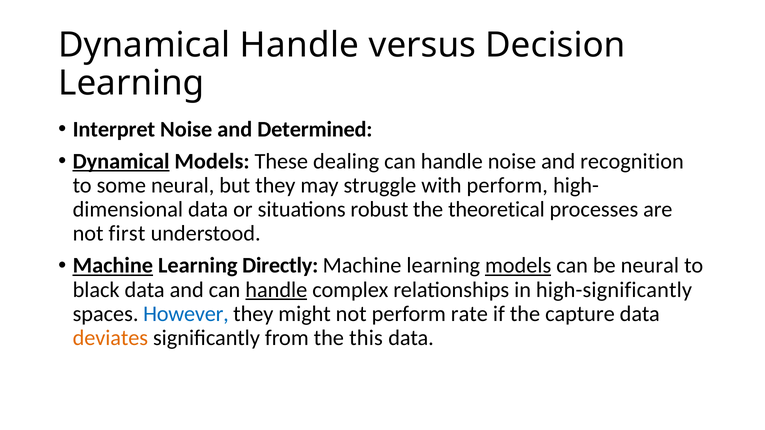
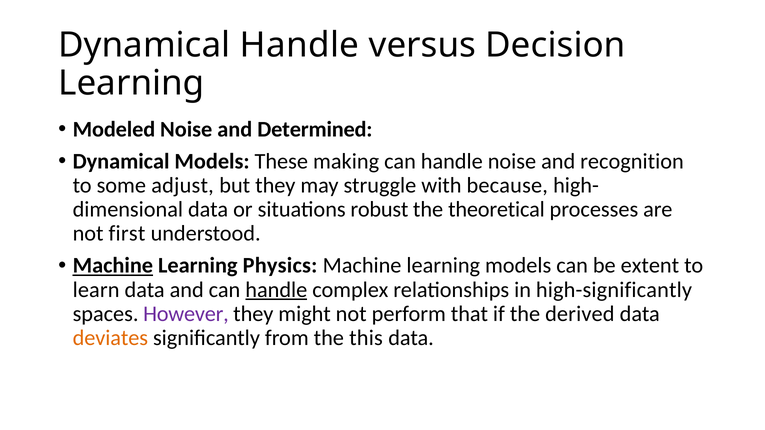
Interpret: Interpret -> Modeled (114, 129)
Dynamical underline: present -> none (121, 161)
dealing: dealing -> making (346, 161)
some neural: neural -> adjust (183, 186)
with perform: perform -> because (507, 186)
Directly: Directly -> Physics (280, 266)
models underline: present -> none (518, 266)
be neural: neural -> extent (650, 266)
black: black -> learn (96, 290)
However colour: blue -> purple (186, 314)
rate: rate -> that (469, 314)
capture: capture -> derived (580, 314)
